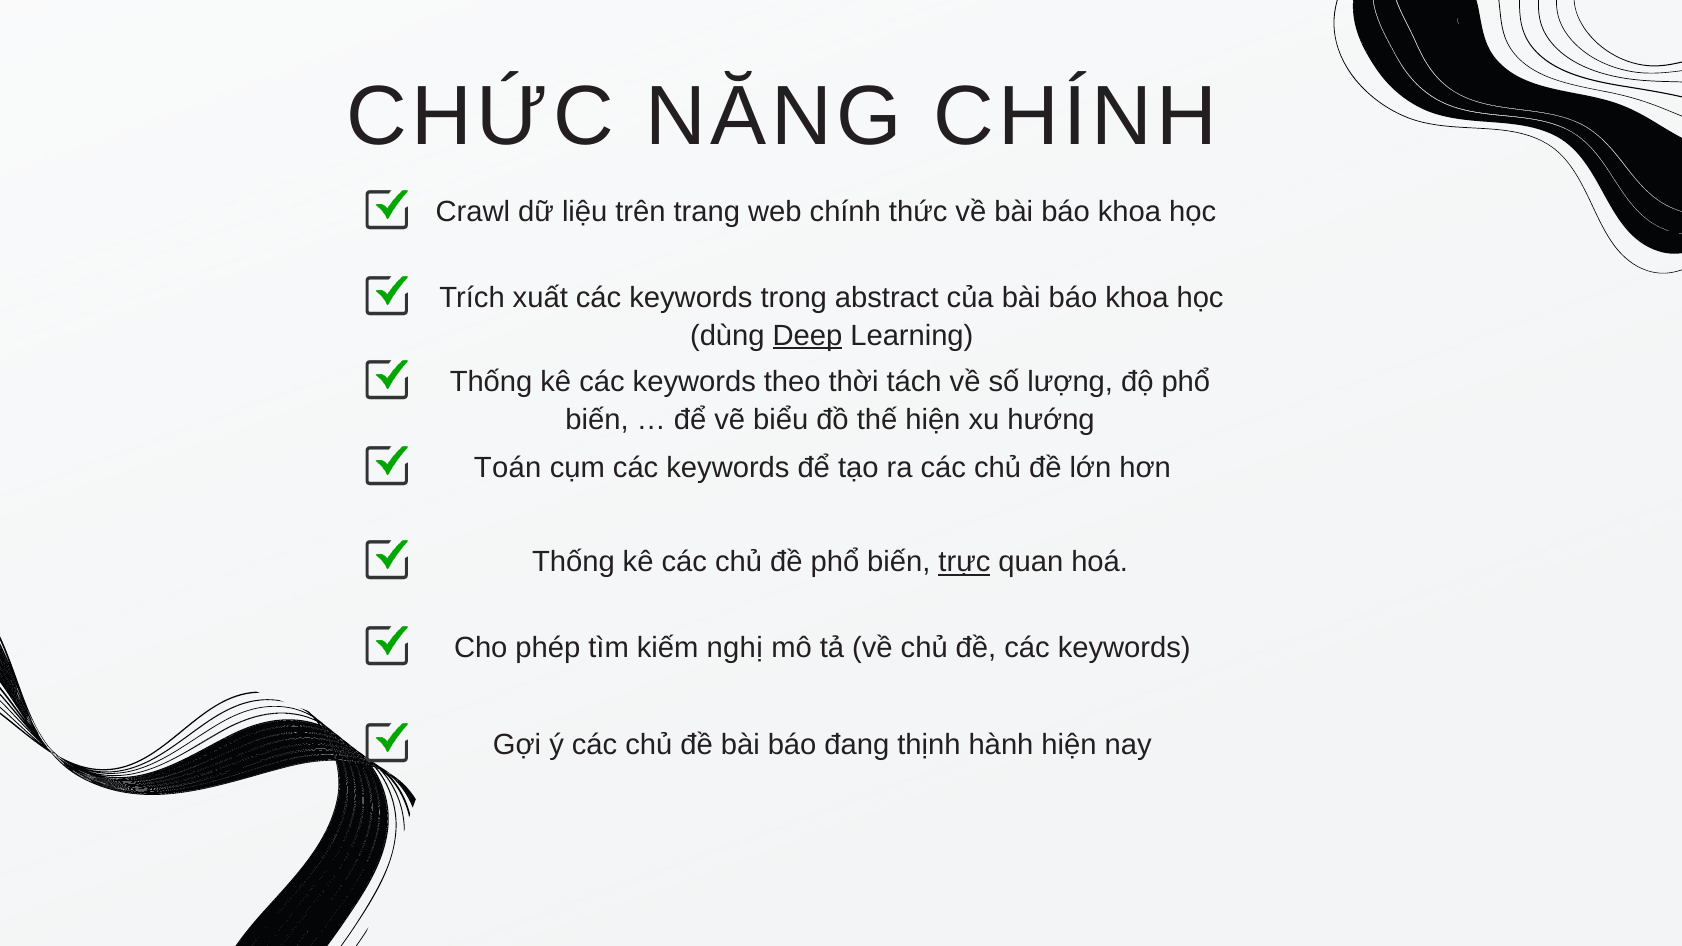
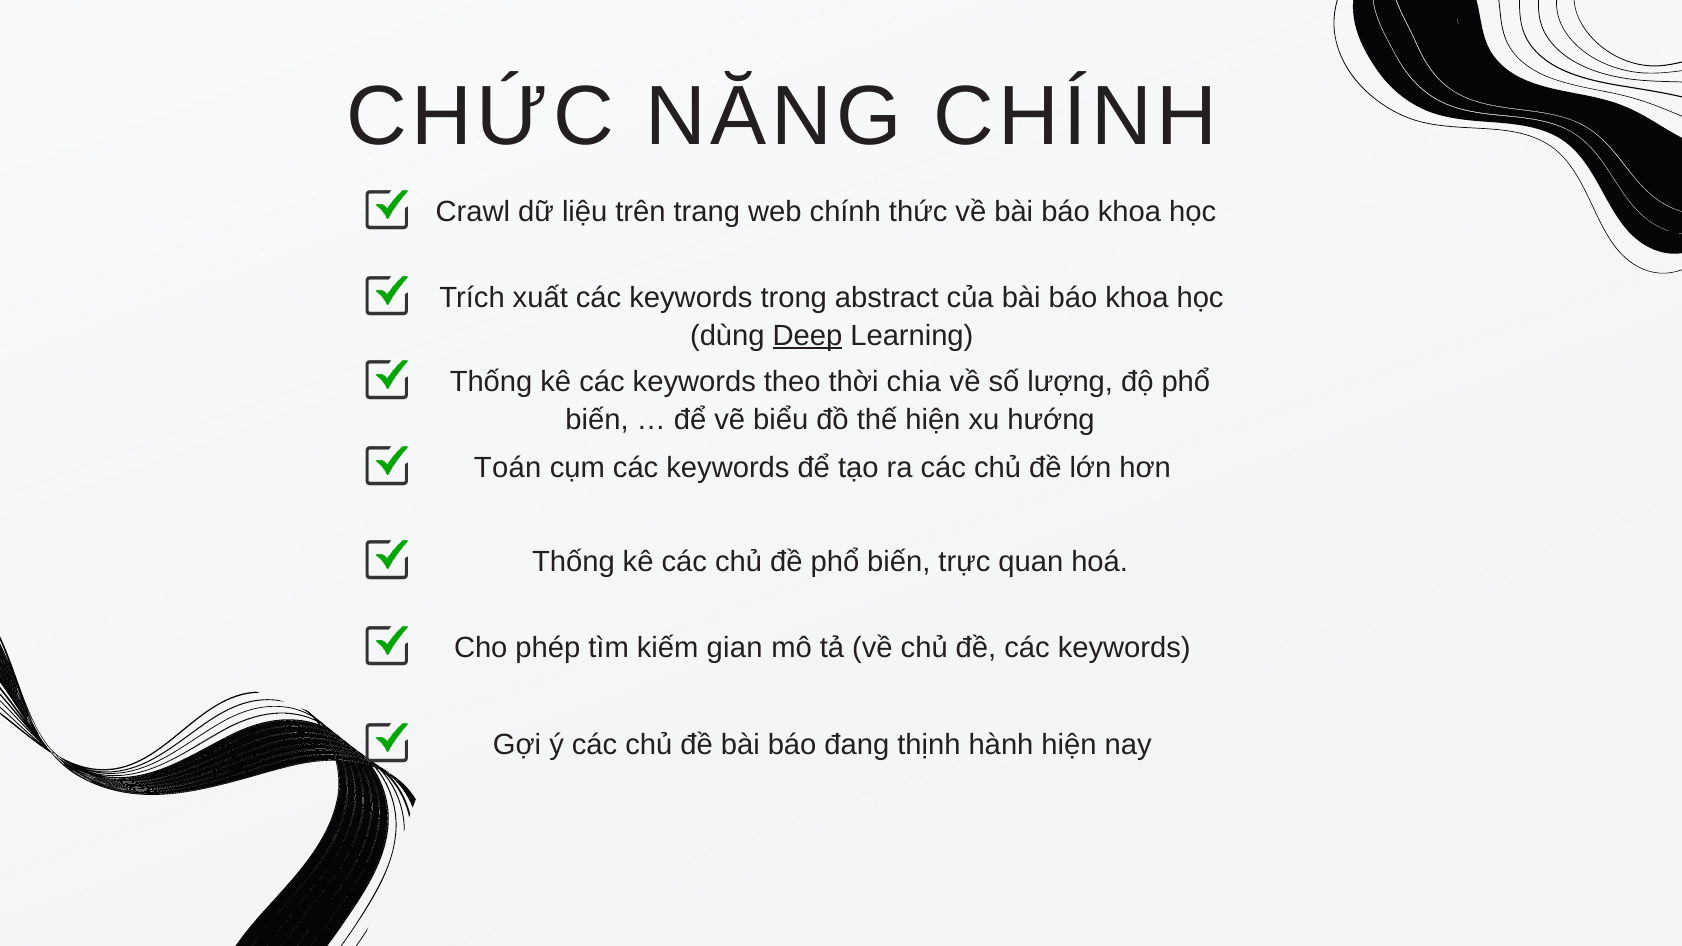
tách: tách -> chia (914, 382)
trực underline: present -> none (964, 562)
nghị: nghị -> gian (735, 648)
